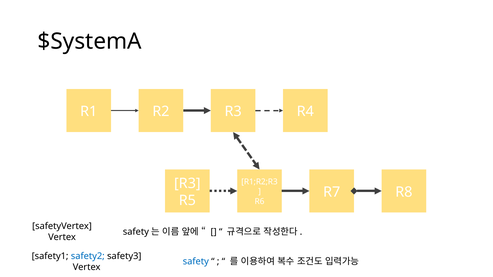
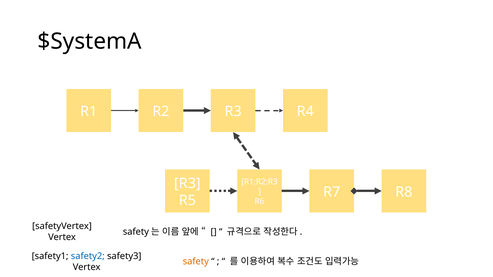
safety colour: blue -> orange (196, 262)
